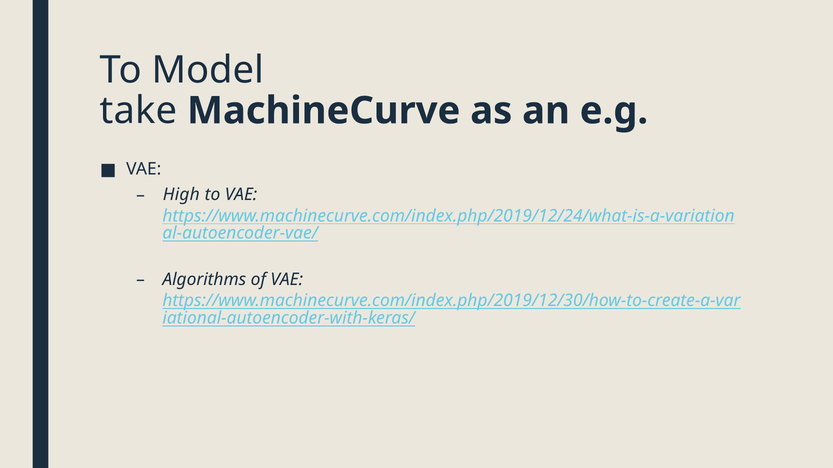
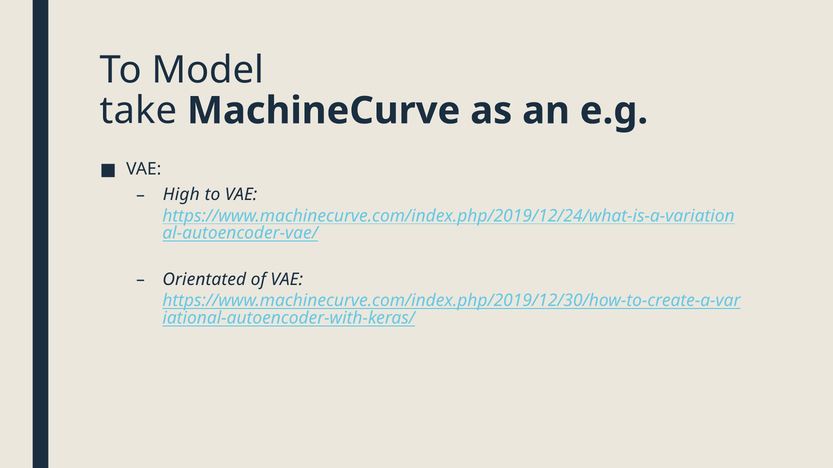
Algorithms: Algorithms -> Orientated (204, 280)
